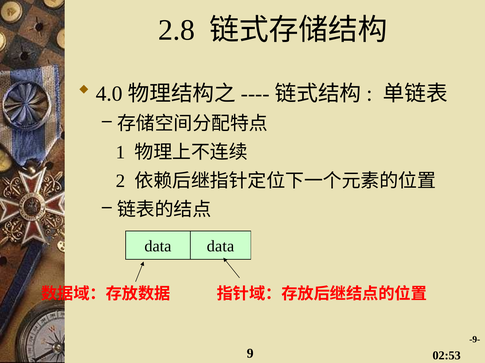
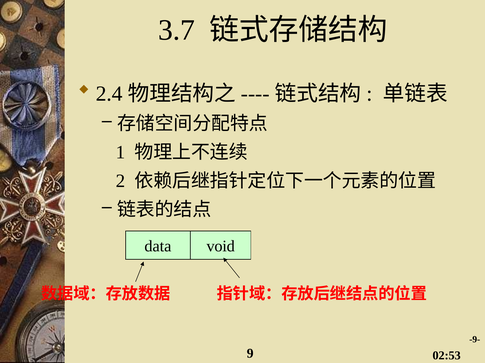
2.8: 2.8 -> 3.7 (177, 30)
4.0: 4.0 -> 2.4 (109, 94)
data data: data -> void (221, 247)
